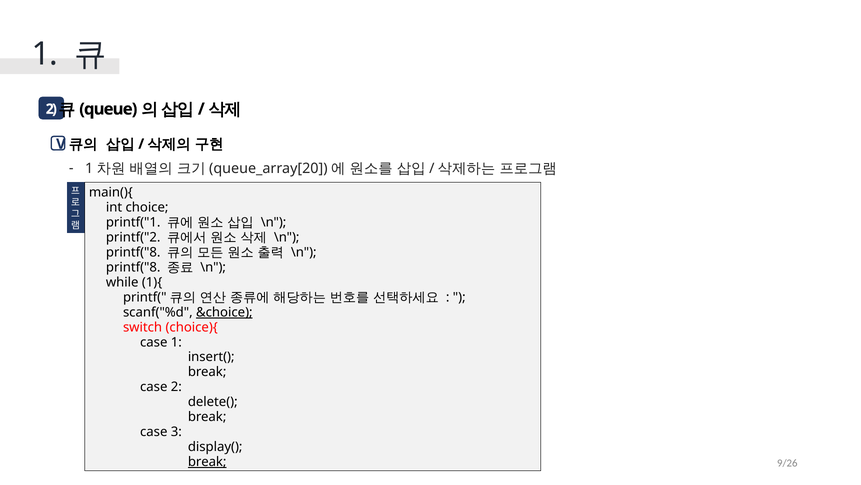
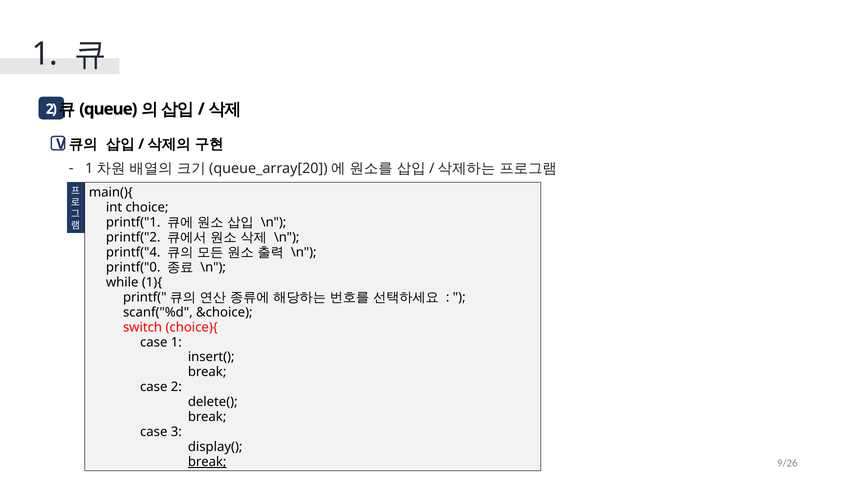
printf("8: printf("8 -> printf("4 (133, 252)
printf("8: printf("8 -> printf("0 (133, 267)
&choice underline: present -> none (224, 312)
